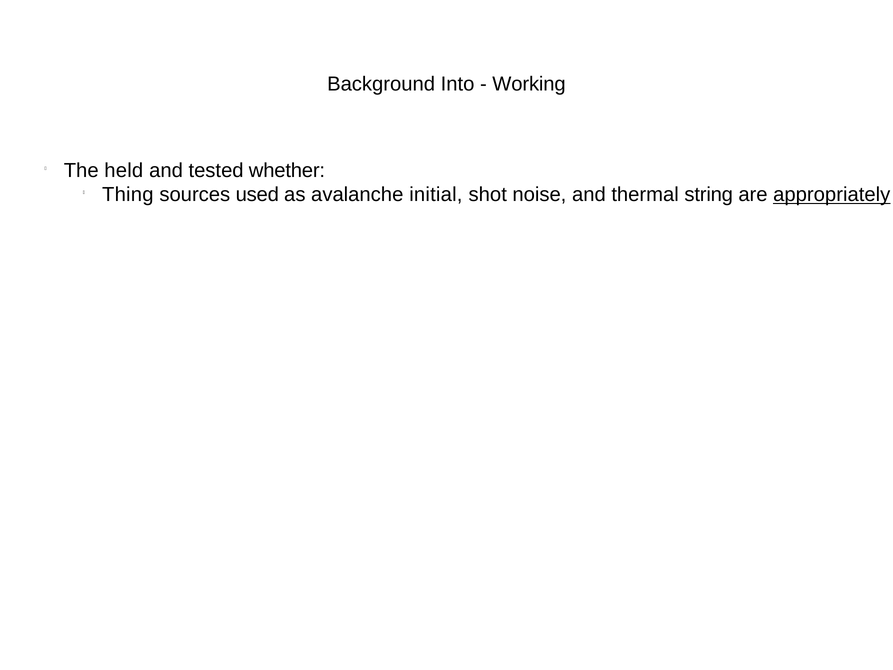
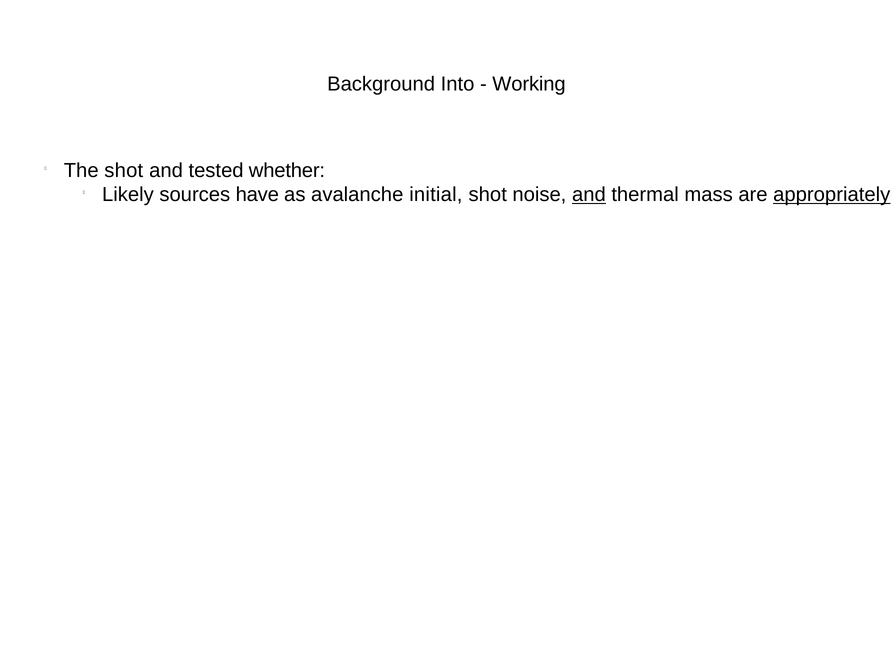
The held: held -> shot (124, 170)
Thing: Thing -> Likely (128, 195)
used: used -> have (257, 195)
and underline: none -> present (589, 195)
string: string -> mass (709, 195)
